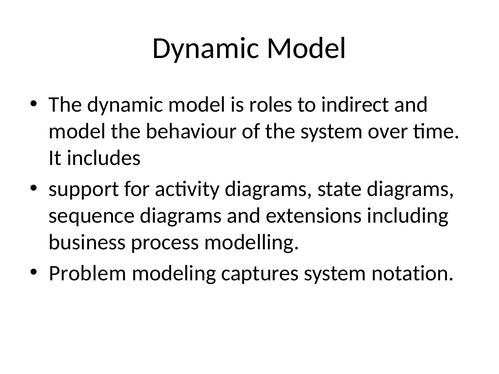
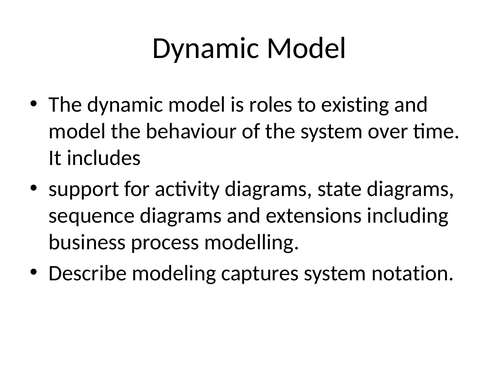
indirect: indirect -> existing (355, 105)
Problem: Problem -> Describe (88, 273)
